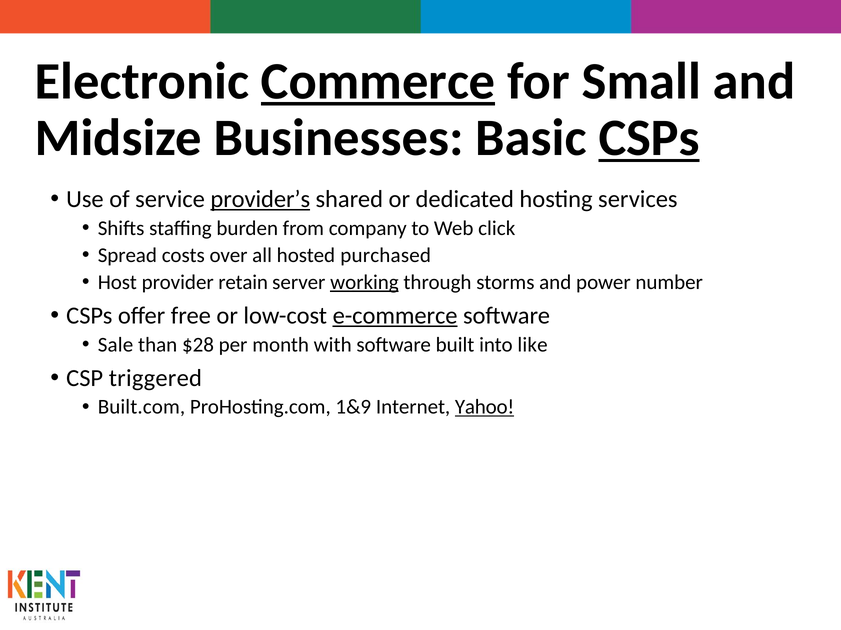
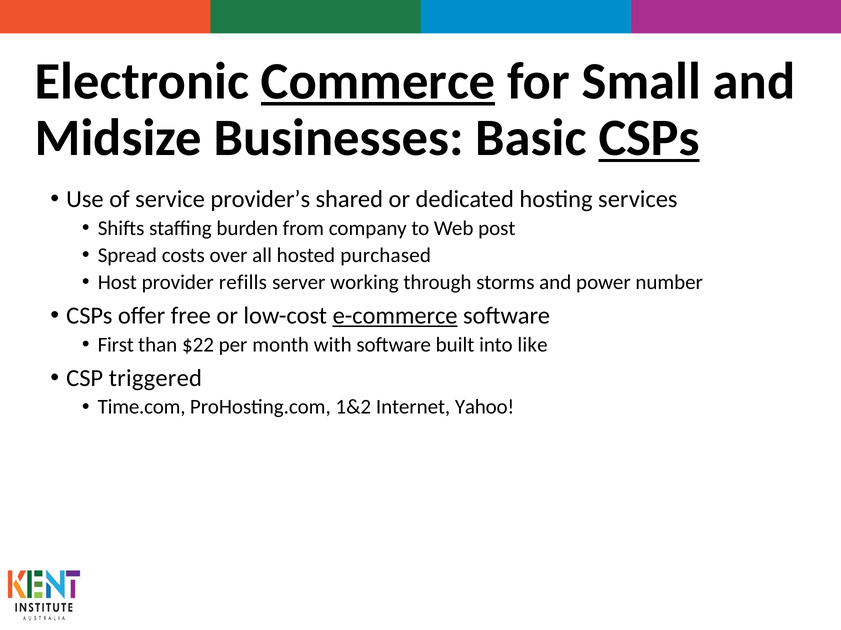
provider’s underline: present -> none (260, 200)
click: click -> post (497, 229)
retain: retain -> refills (243, 283)
working underline: present -> none (364, 283)
Sale: Sale -> First (116, 345)
$28: $28 -> $22 (198, 345)
Built.com: Built.com -> Time.com (142, 407)
1&9: 1&9 -> 1&2 (353, 407)
Yahoo underline: present -> none (485, 407)
